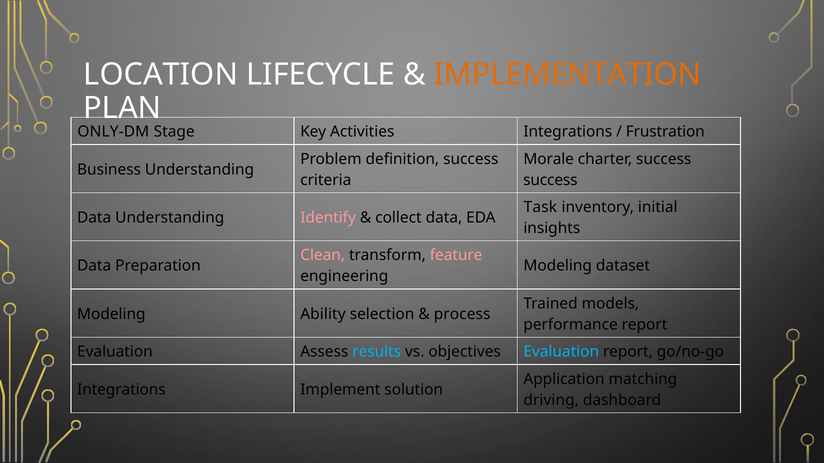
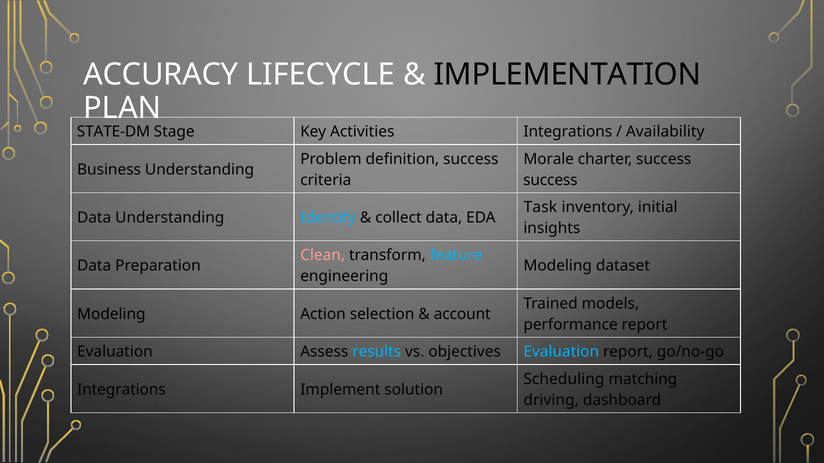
LOCATION: LOCATION -> ACCURACY (161, 75)
IMPLEMENTATION colour: orange -> black (567, 75)
ONLY-DM: ONLY-DM -> STATE-DM (113, 132)
Frustration: Frustration -> Availability (665, 132)
Identify colour: pink -> light blue (328, 218)
feature colour: pink -> light blue (456, 256)
Ability: Ability -> Action (323, 314)
process: process -> account (462, 314)
Application: Application -> Scheduling (564, 379)
